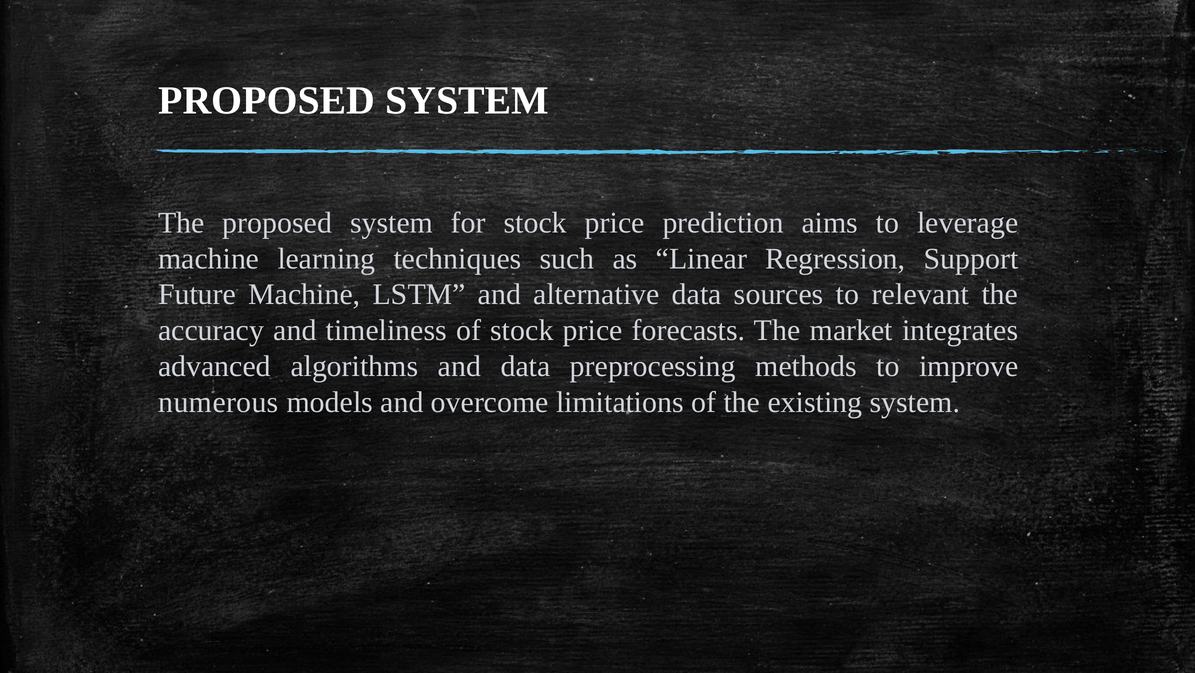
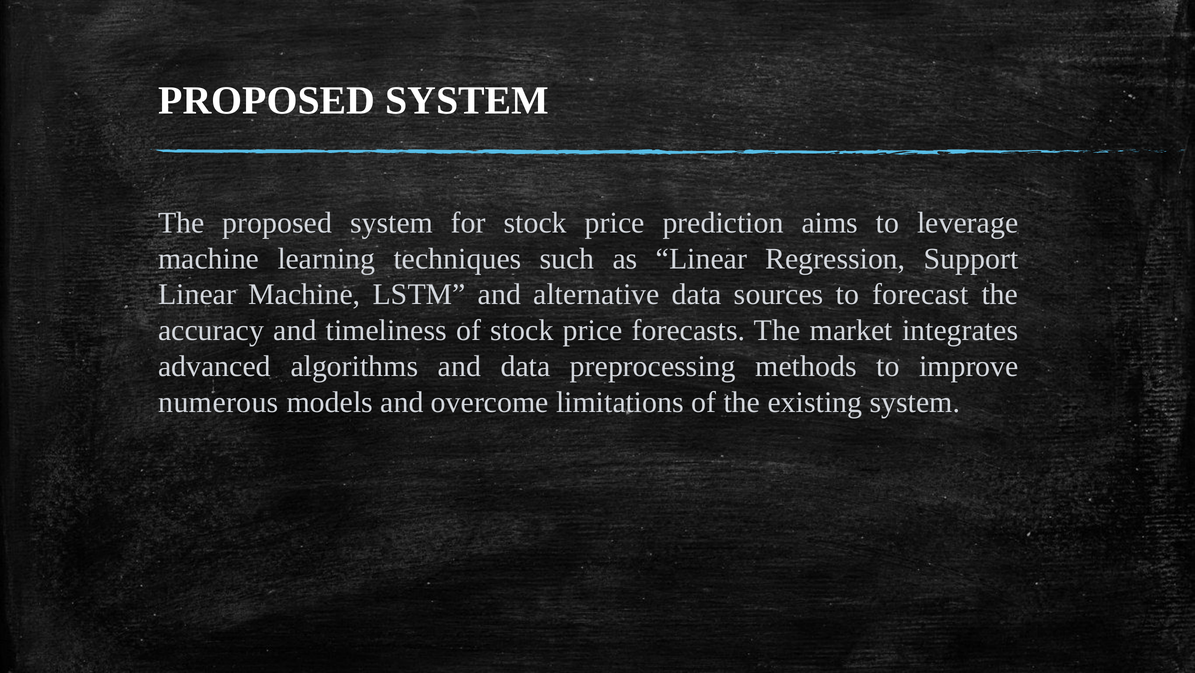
Future: Future -> Linear (197, 294)
relevant: relevant -> forecast (920, 294)
